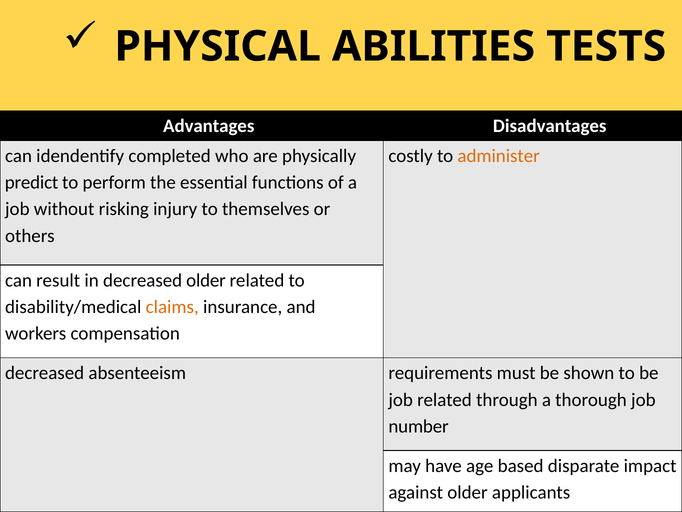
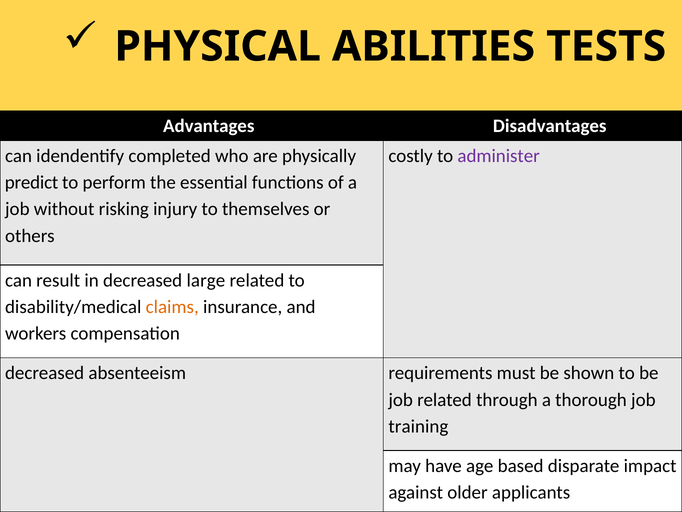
administer colour: orange -> purple (499, 156)
decreased older: older -> large (206, 280)
number: number -> training (418, 426)
